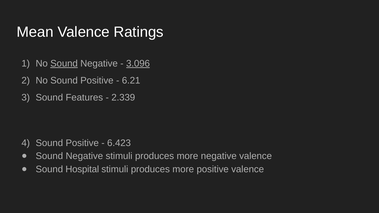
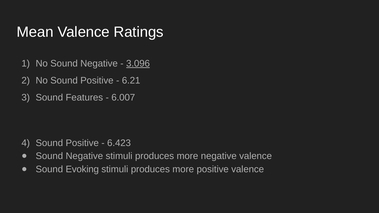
Sound underline: present -> none (64, 64)
2.339: 2.339 -> 6.007 (123, 98)
Hospital: Hospital -> Evoking (82, 169)
